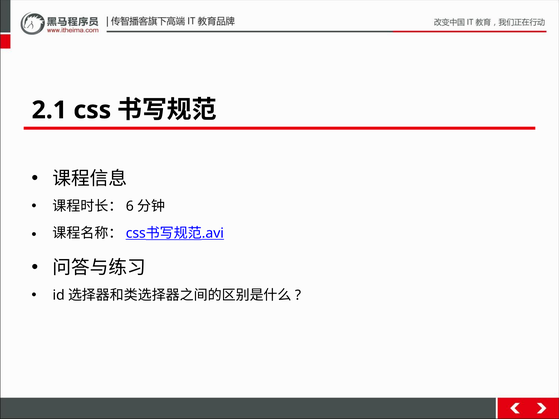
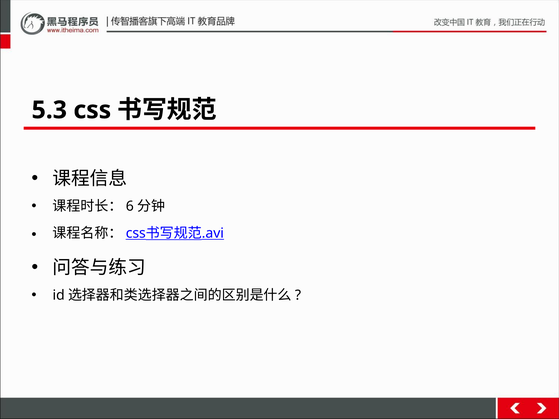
2.1: 2.1 -> 5.3 (49, 110)
